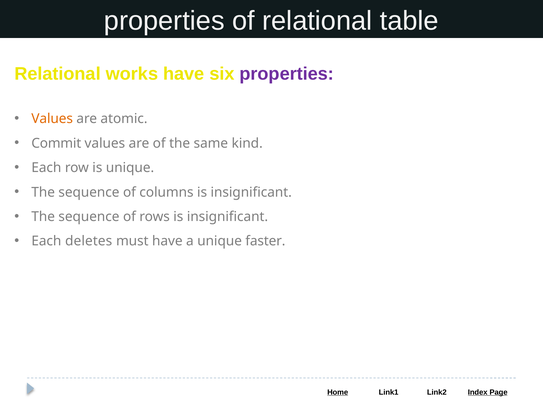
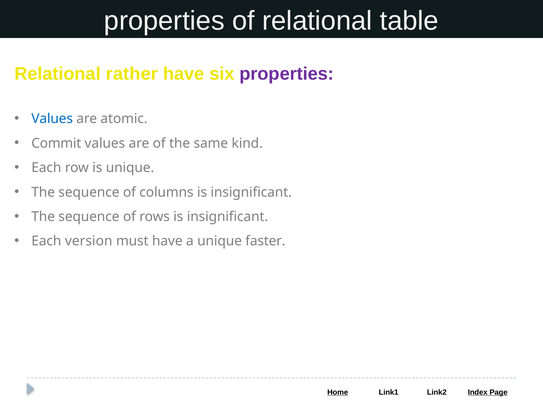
works: works -> rather (132, 74)
Values colour: orange -> blue (52, 119)
deletes: deletes -> version (89, 241)
